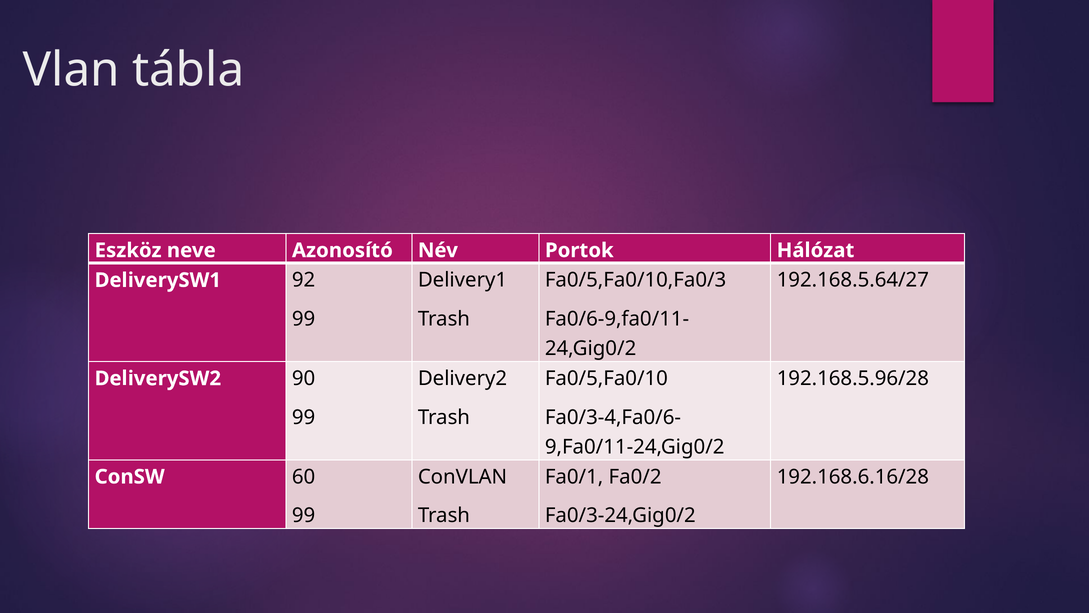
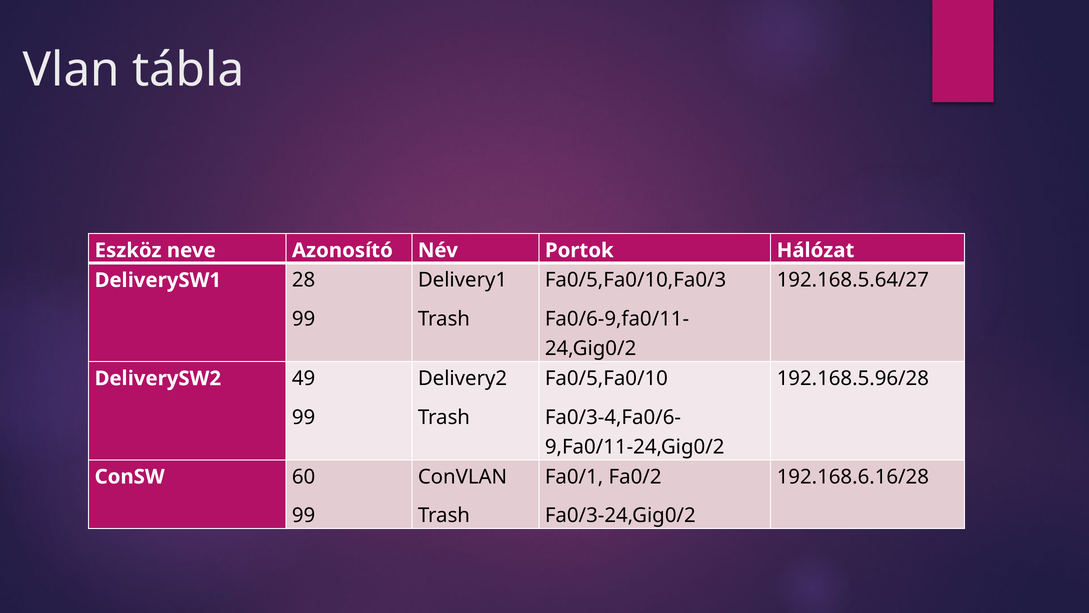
92: 92 -> 28 (304, 280)
90: 90 -> 49 (304, 378)
